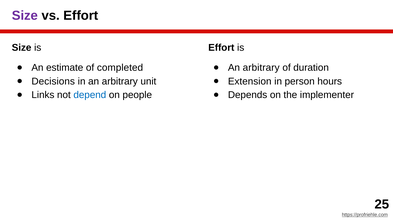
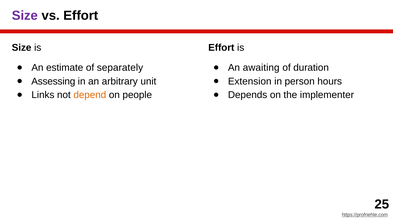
completed: completed -> separately (120, 68)
arbitrary: arbitrary -> awaiting (261, 68)
Decisions: Decisions -> Assessing (53, 81)
depend colour: blue -> orange (90, 95)
